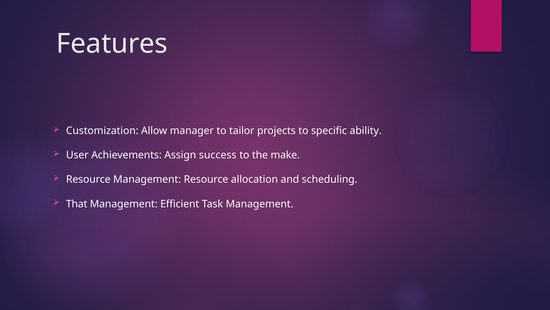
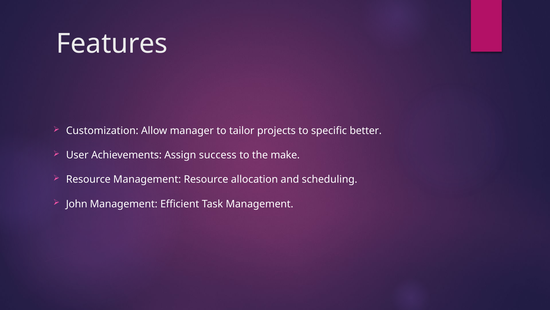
ability: ability -> better (366, 131)
That: That -> John (77, 204)
